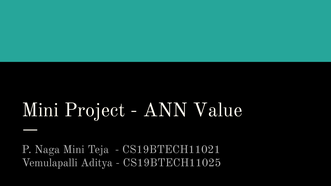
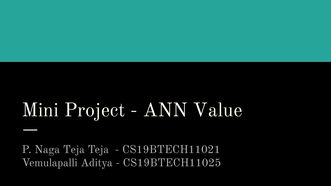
Naga Mini: Mini -> Teja (74, 150)
